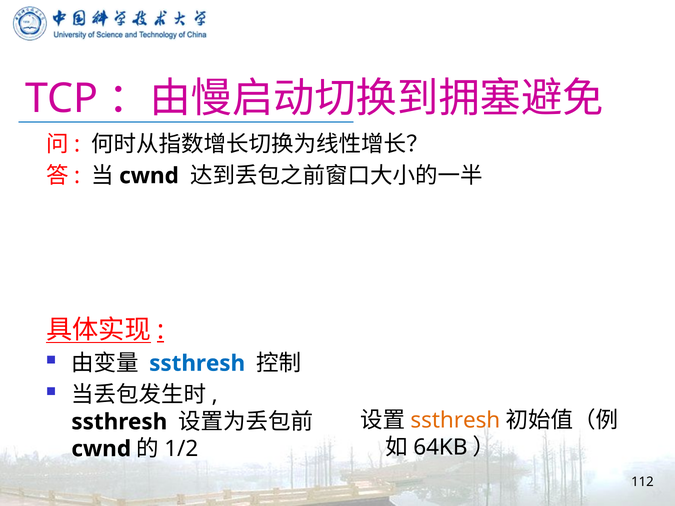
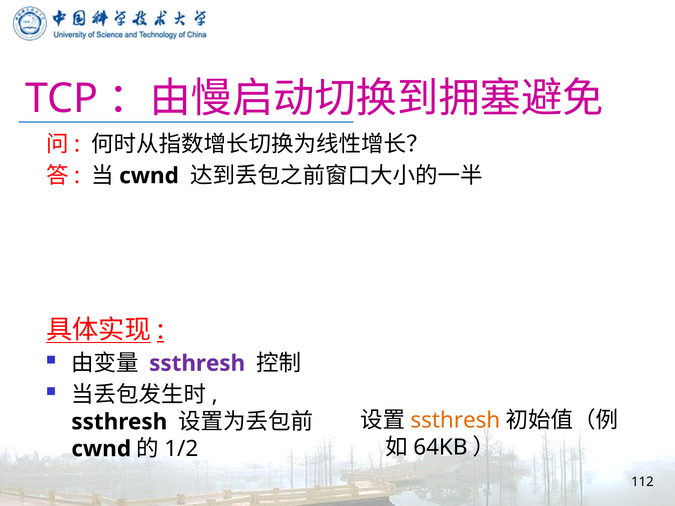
ssthresh colour: blue -> purple (197, 364)
